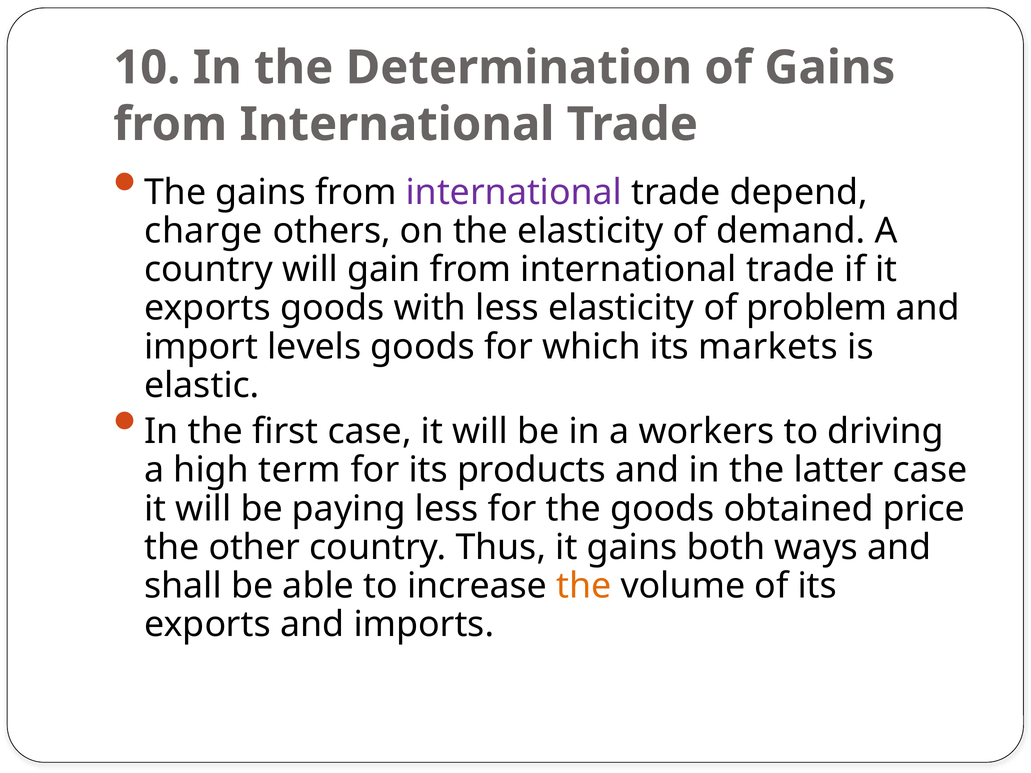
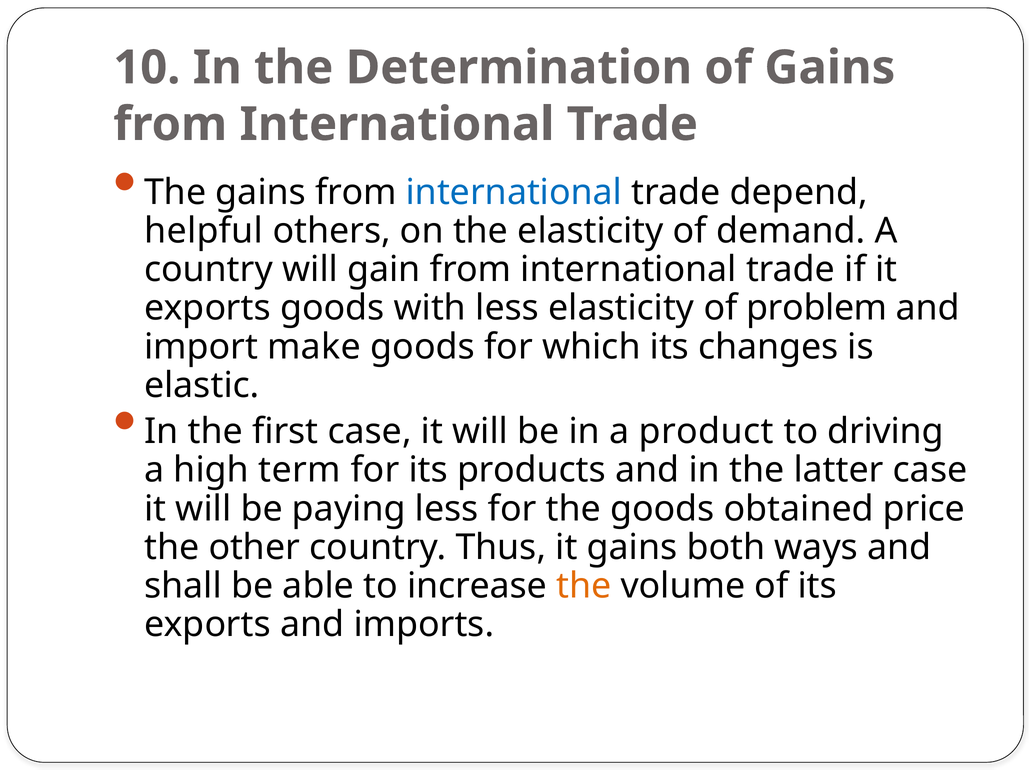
international colour: purple -> blue (514, 192)
charge: charge -> helpful (204, 231)
levels: levels -> make (314, 347)
markets: markets -> changes (768, 347)
workers: workers -> product (706, 432)
